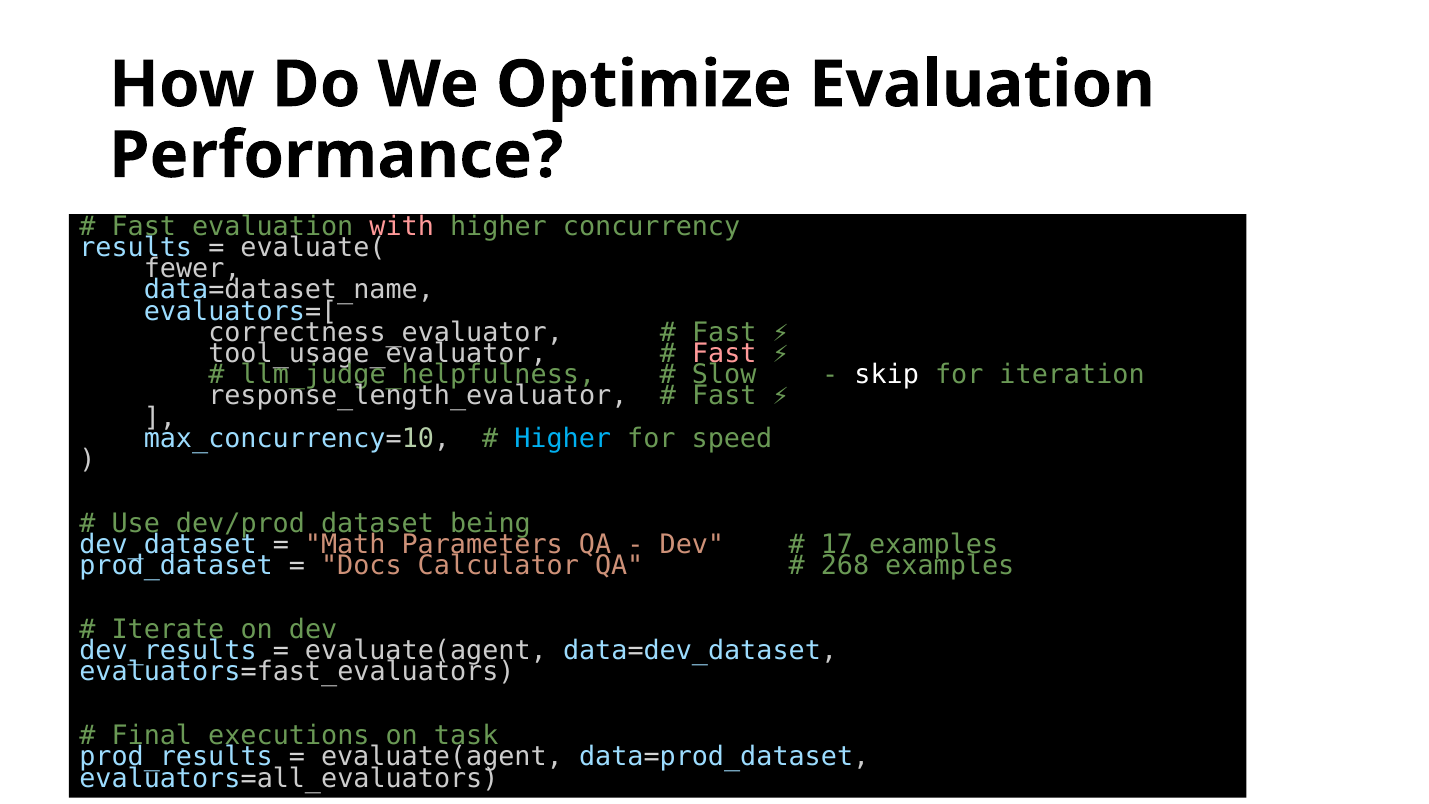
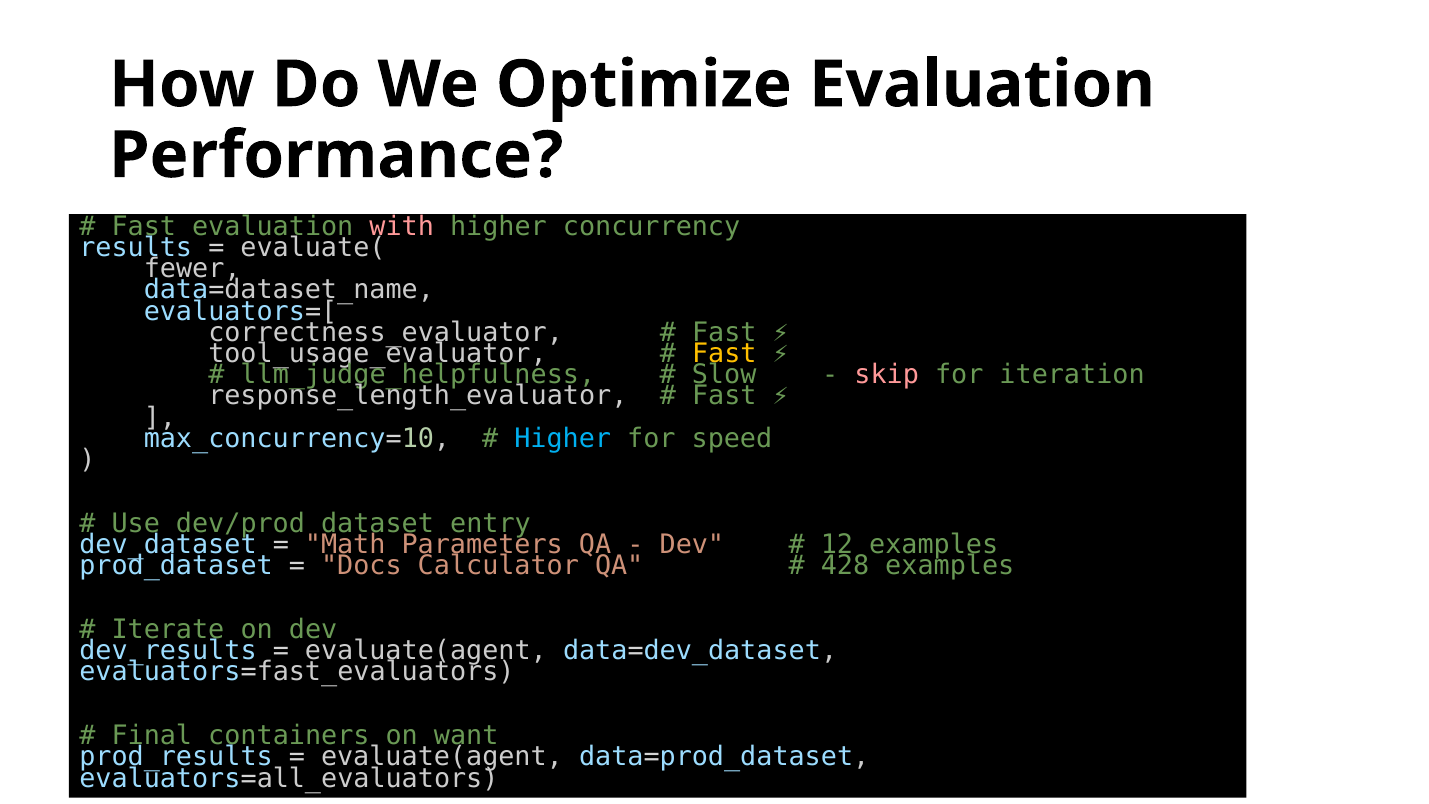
Fast colour: pink -> yellow (724, 354)
skip colour: white -> pink (887, 375)
being: being -> entry (490, 523)
17: 17 -> 12 (837, 545)
268: 268 -> 428 (845, 566)
executions: executions -> containers (289, 736)
task: task -> want (466, 736)
